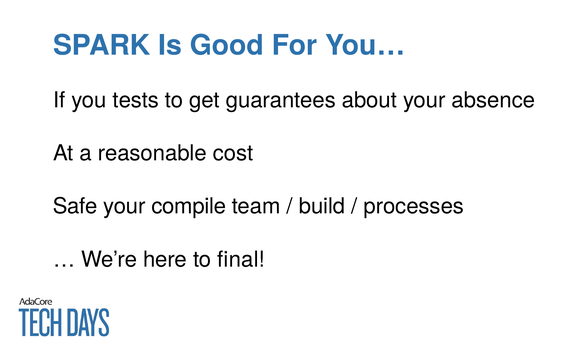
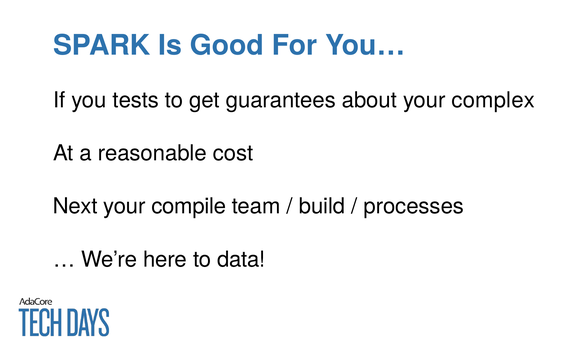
absence: absence -> complex (493, 100)
Safe: Safe -> Next (75, 206)
final: final -> data (241, 259)
